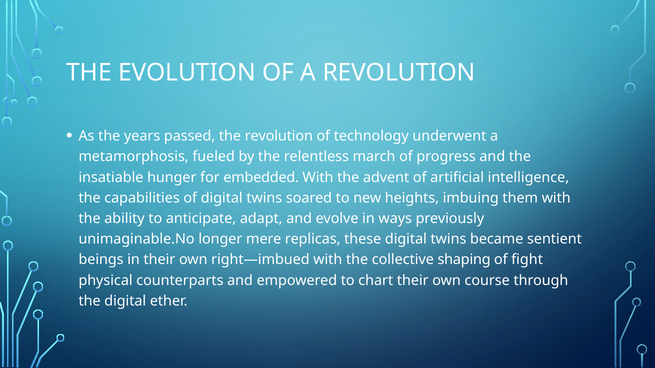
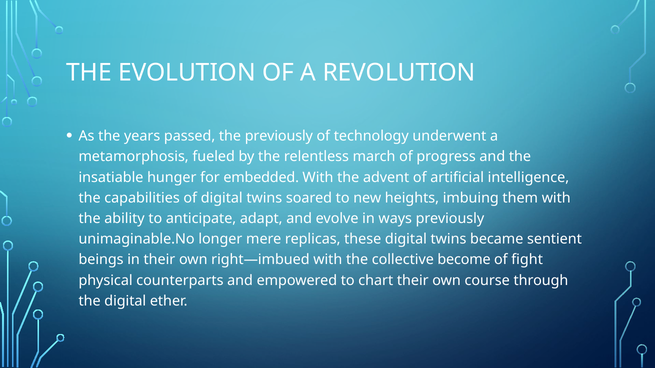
the revolution: revolution -> previously (279, 136)
shaping: shaping -> become (464, 260)
